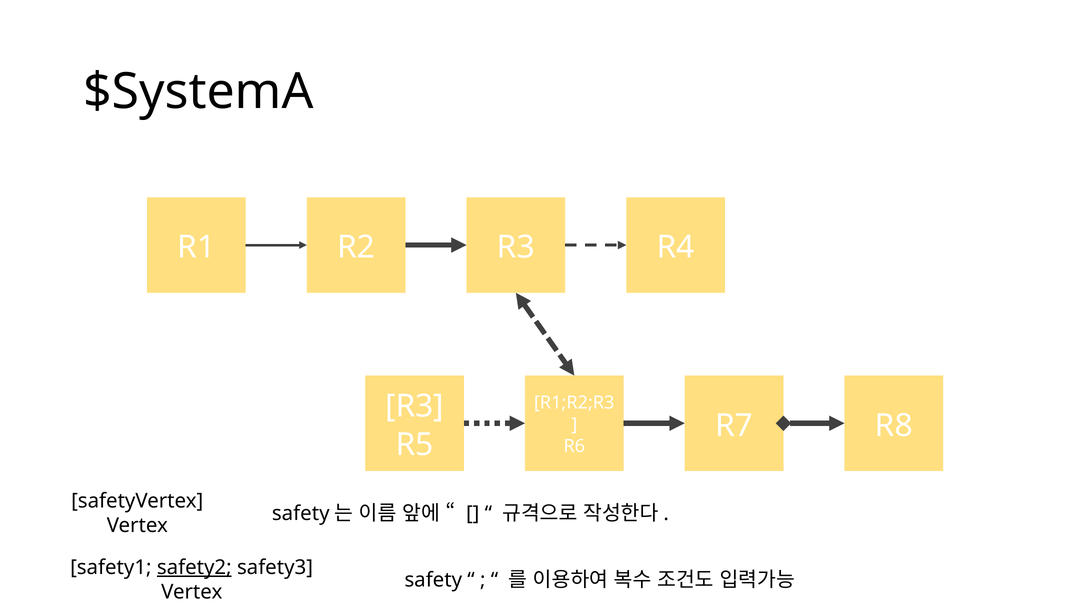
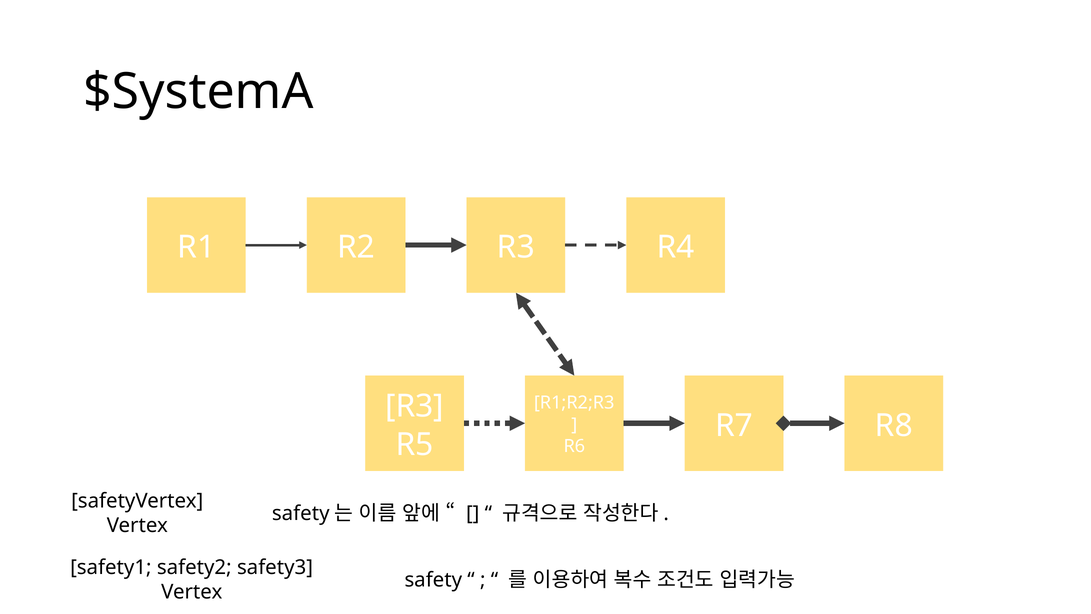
safety2 underline: present -> none (194, 567)
